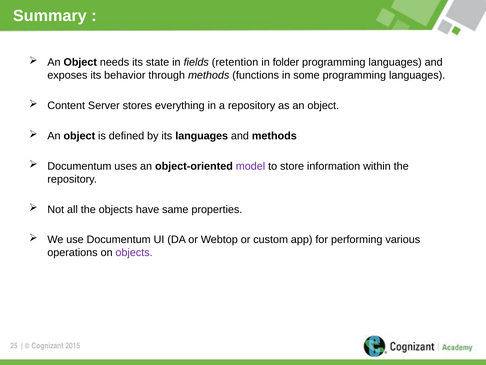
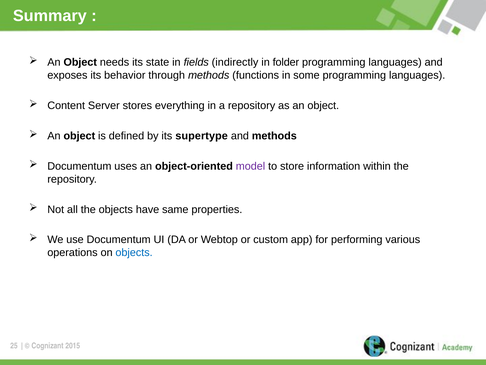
retention: retention -> indirectly (235, 62)
its languages: languages -> supertype (202, 136)
objects colour: purple -> blue (134, 252)
